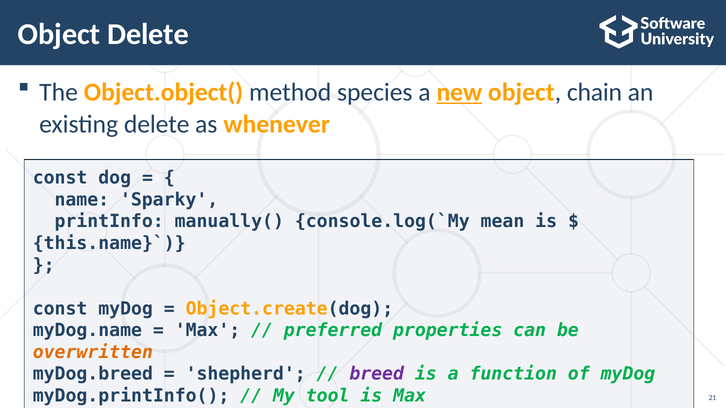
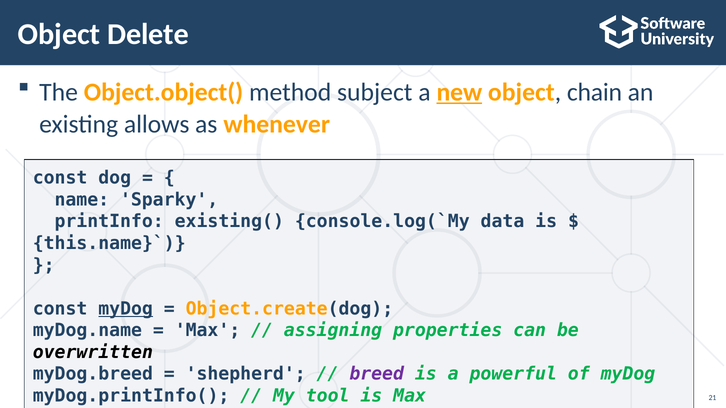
species: species -> subject (375, 92)
existing delete: delete -> allows (157, 124)
manually(: manually( -> existing( (229, 222)
mean: mean -> data (502, 222)
myDog underline: none -> present (126, 309)
preferred: preferred -> assigning (333, 331)
overwritten colour: orange -> black (93, 352)
function: function -> powerful (513, 374)
